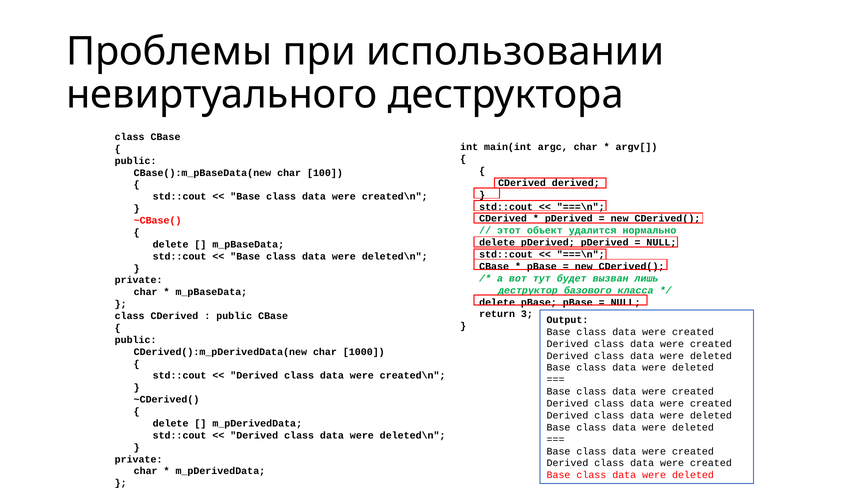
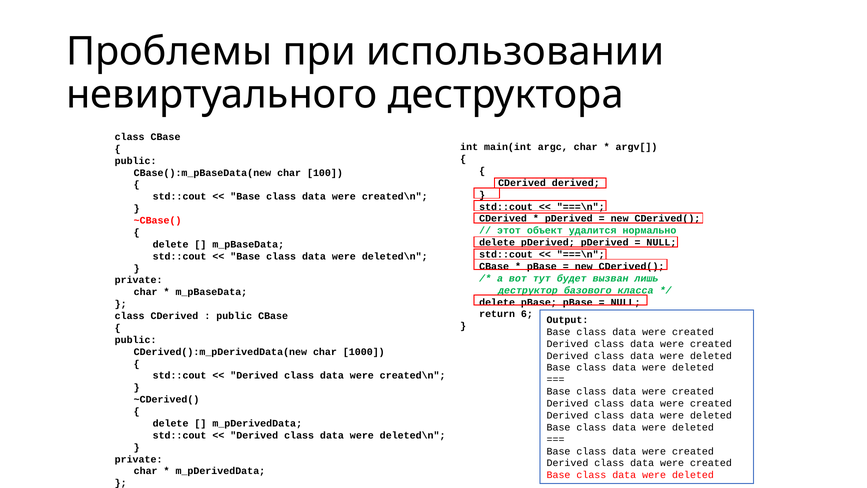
3: 3 -> 6 (527, 314)
